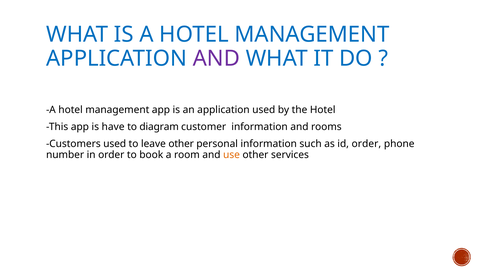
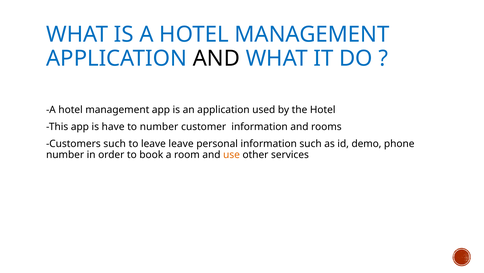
AND colour: purple -> black (216, 58)
to diagram: diagram -> number (159, 127)
Customers used: used -> such (115, 143)
leave other: other -> leave (181, 143)
id order: order -> demo (366, 143)
